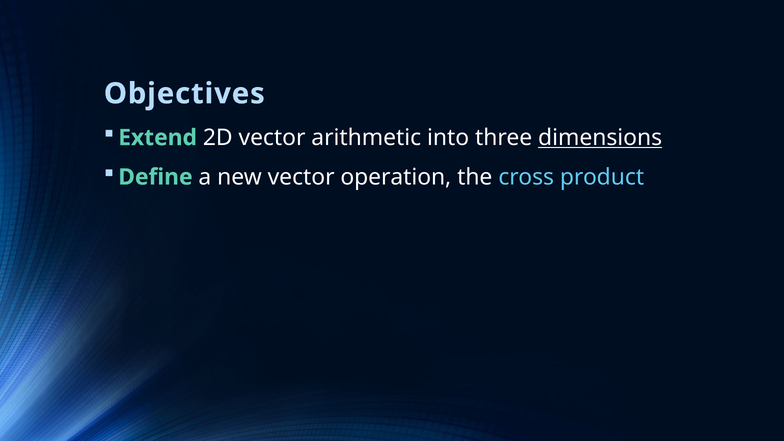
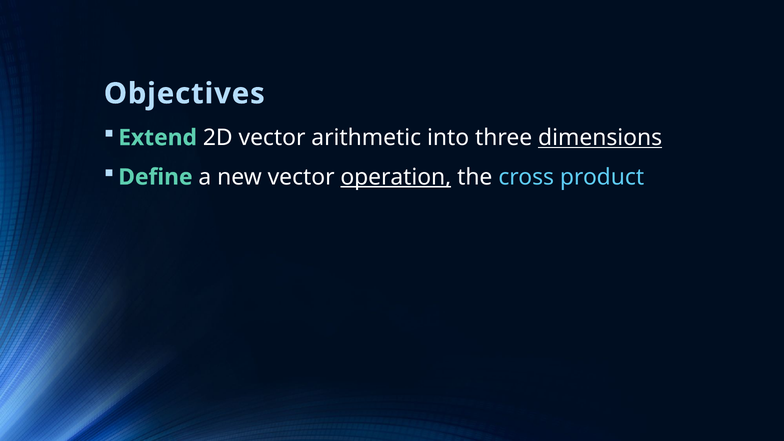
operation underline: none -> present (396, 177)
